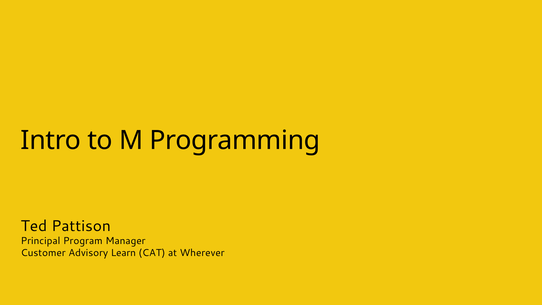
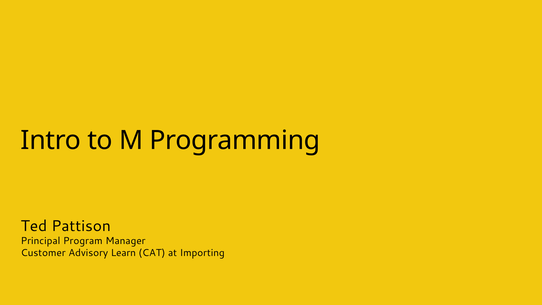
Wherever: Wherever -> Importing (202, 253)
